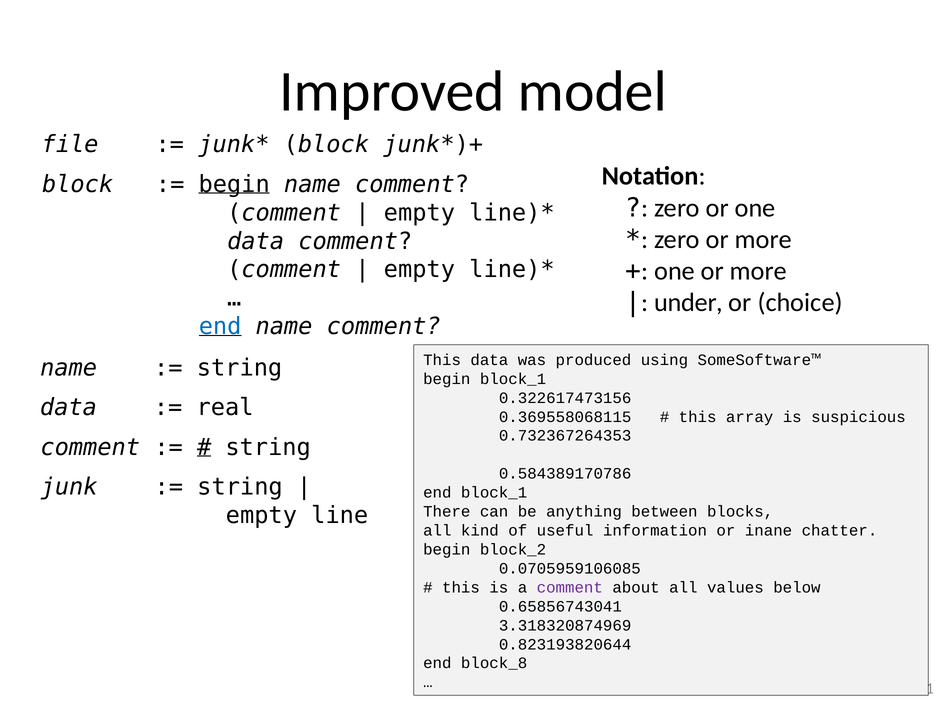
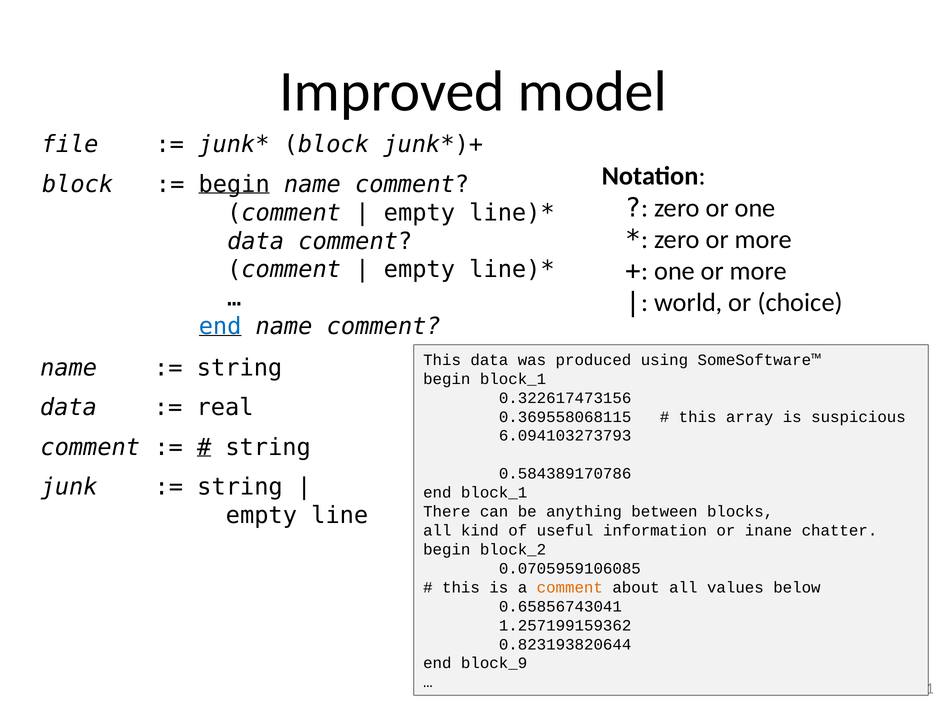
under: under -> world (688, 302)
0.732367264353: 0.732367264353 -> 6.094103273793 (565, 435)
comment colour: purple -> orange (570, 587)
3.318320874969: 3.318320874969 -> 1.257199159362 (565, 625)
block_8: block_8 -> block_9 (494, 663)
